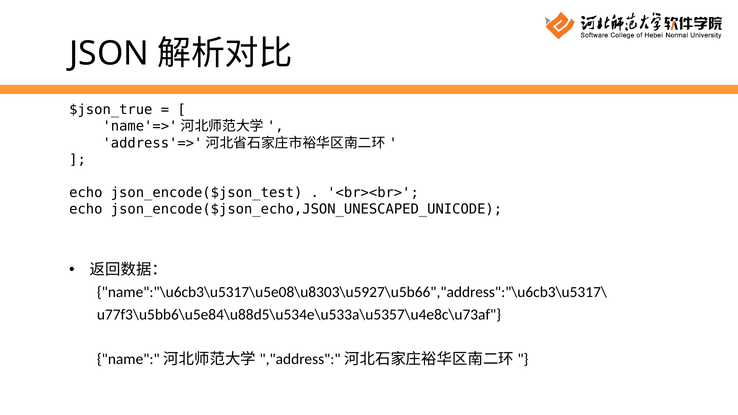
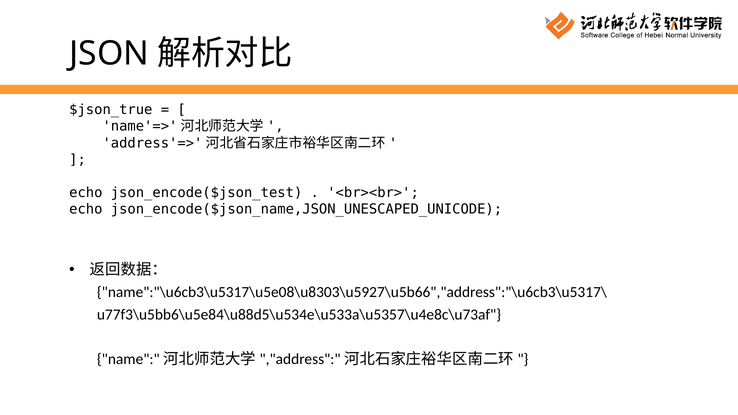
json_encode($json_echo,JSON_UNESCAPED_UNICODE: json_encode($json_echo,JSON_UNESCAPED_UNICODE -> json_encode($json_name,JSON_UNESCAPED_UNICODE (306, 209)
